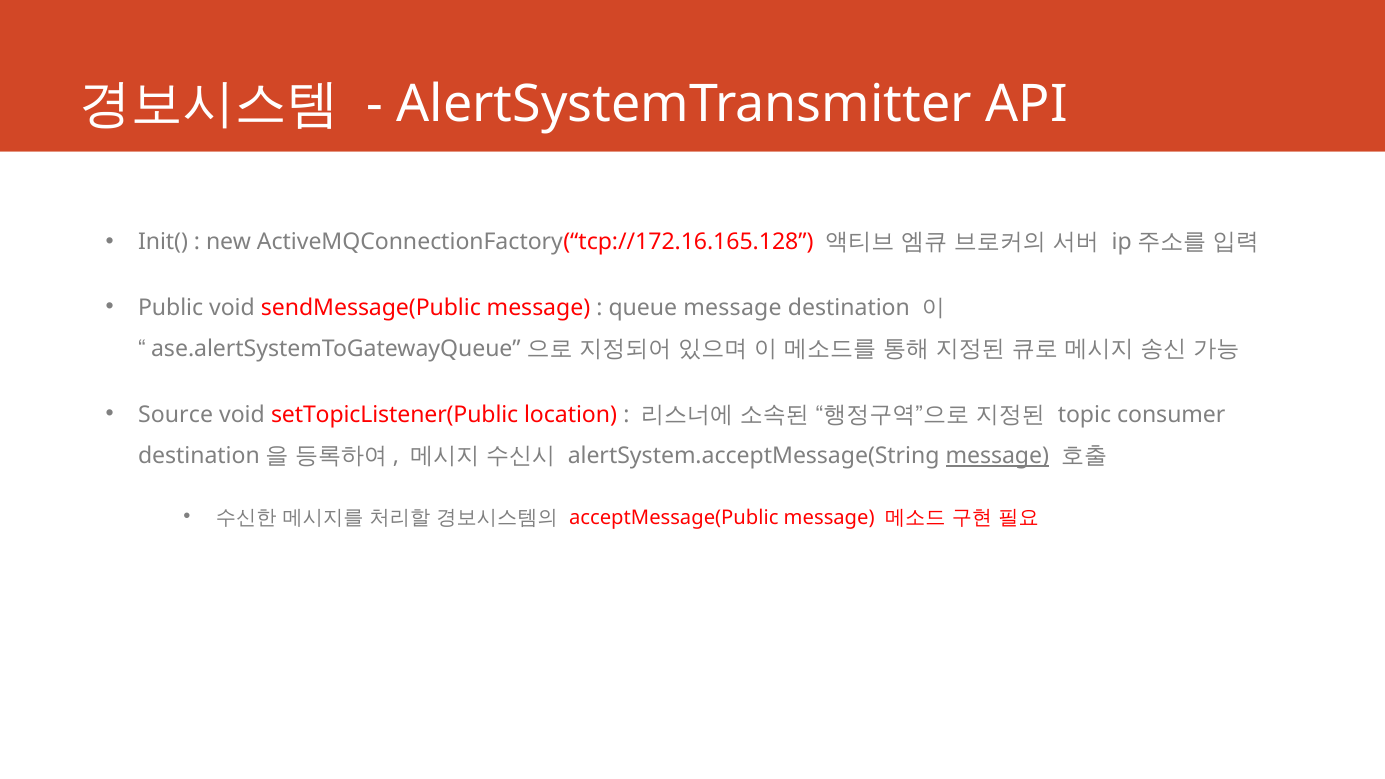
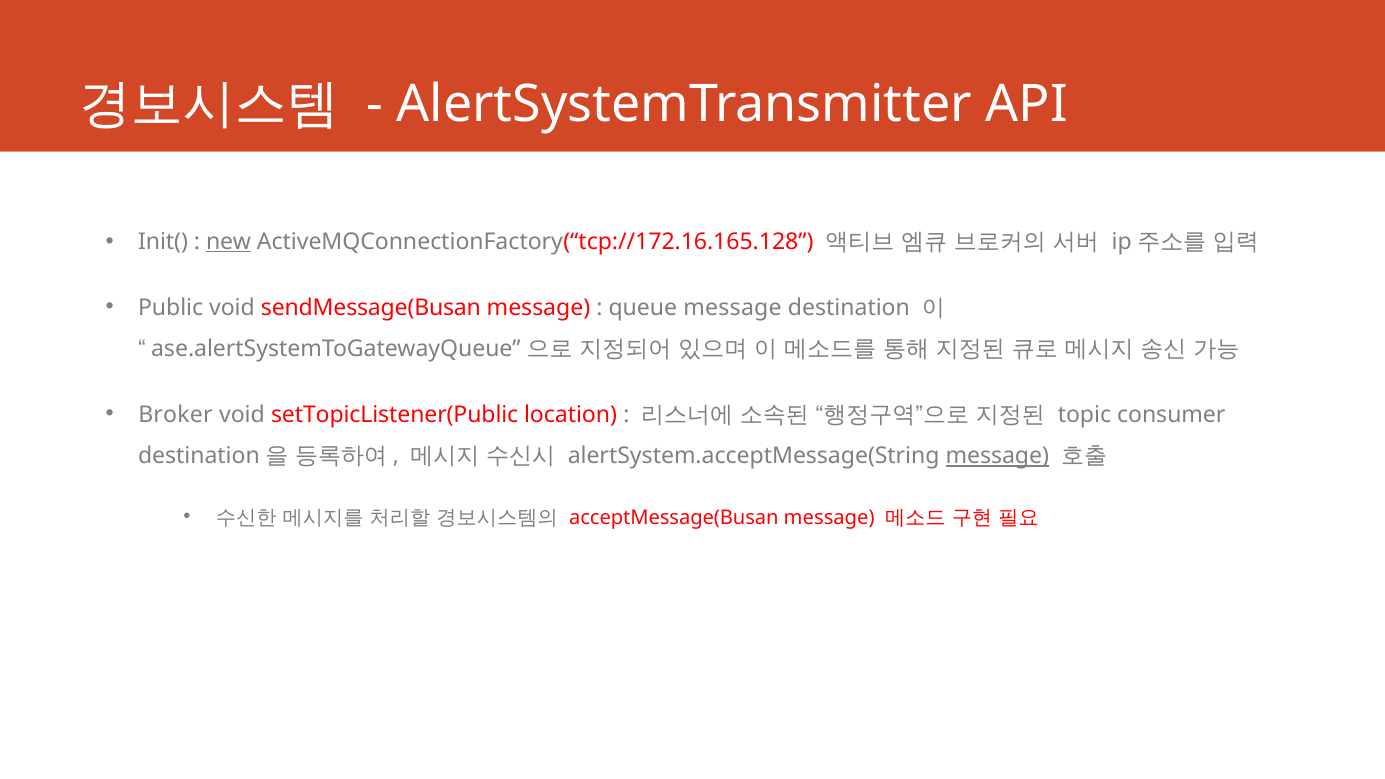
new underline: none -> present (229, 242)
sendMessage(Public: sendMessage(Public -> sendMessage(Busan (371, 307)
Source: Source -> Broker (175, 415)
acceptMessage(Public: acceptMessage(Public -> acceptMessage(Busan (674, 517)
